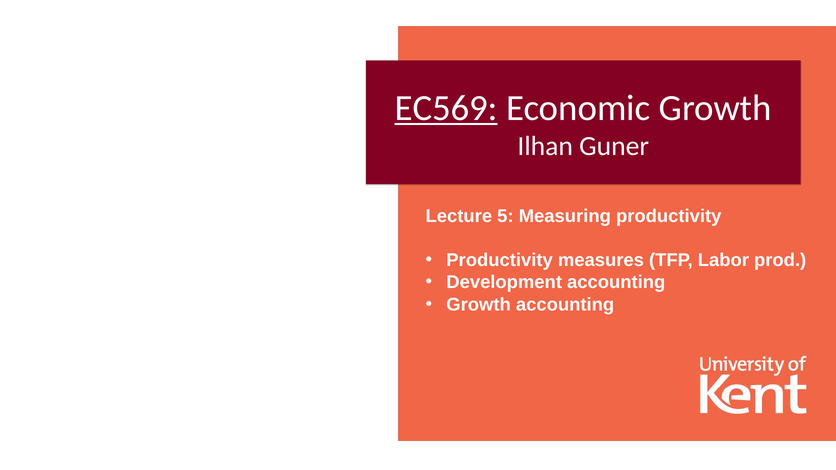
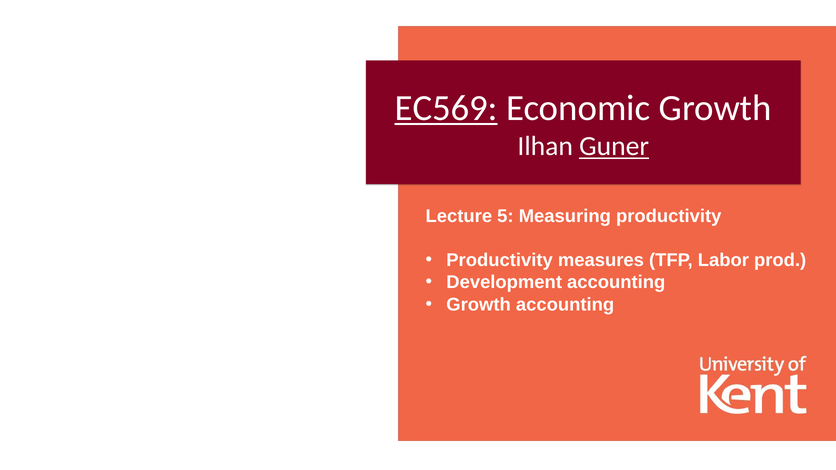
Guner underline: none -> present (614, 146)
